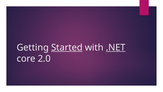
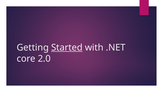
.NET underline: present -> none (116, 47)
